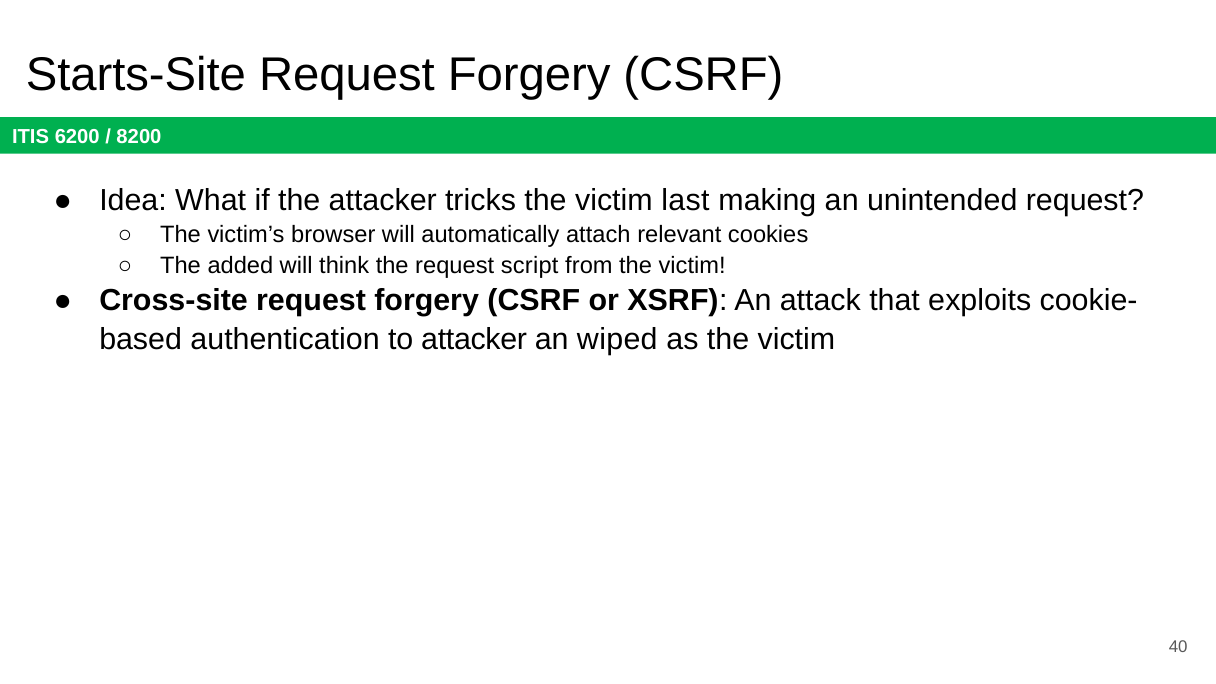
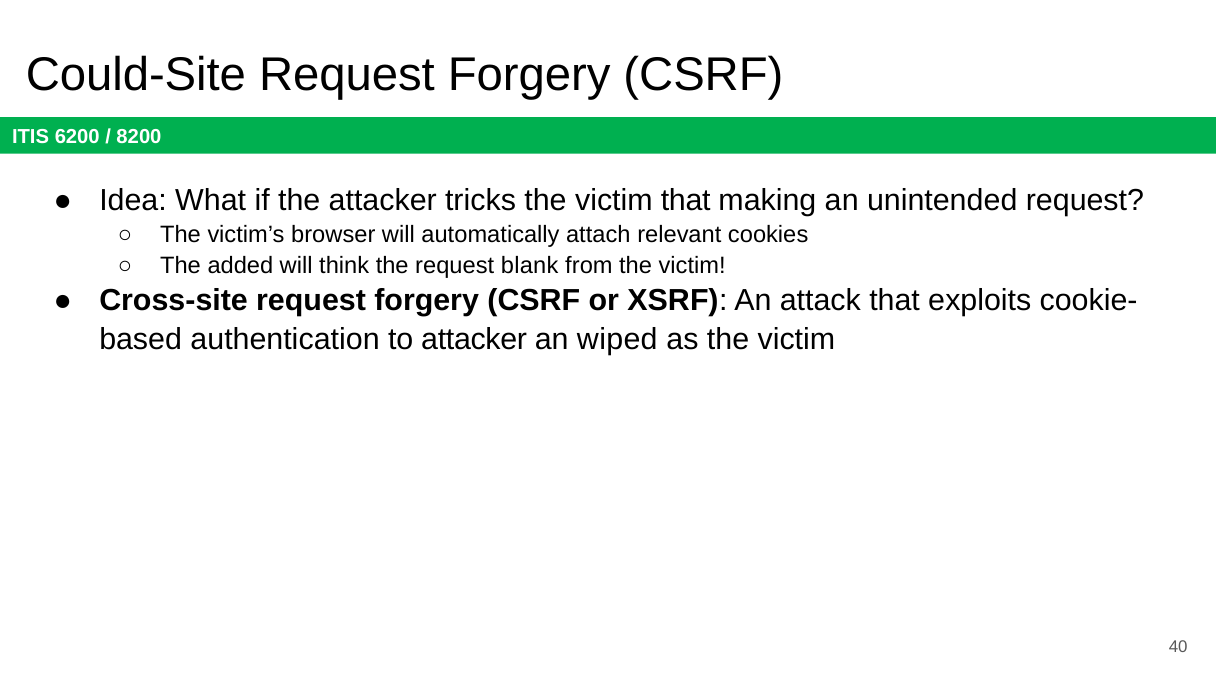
Starts-Site: Starts-Site -> Could-Site (136, 75)
victim last: last -> that (686, 201)
script: script -> blank (530, 265)
